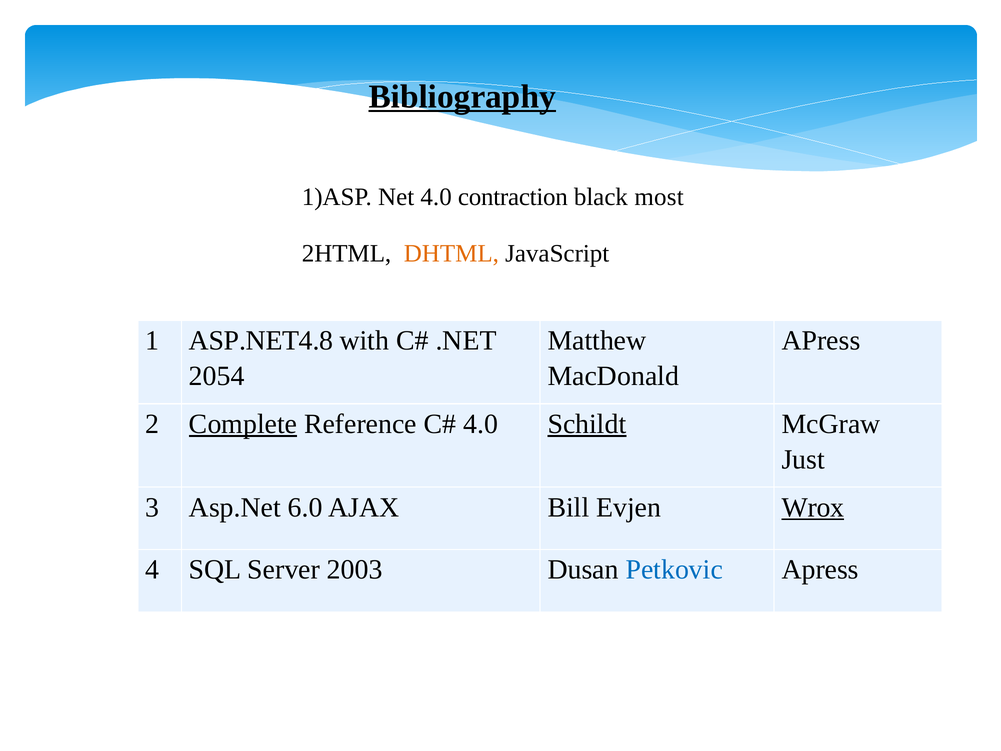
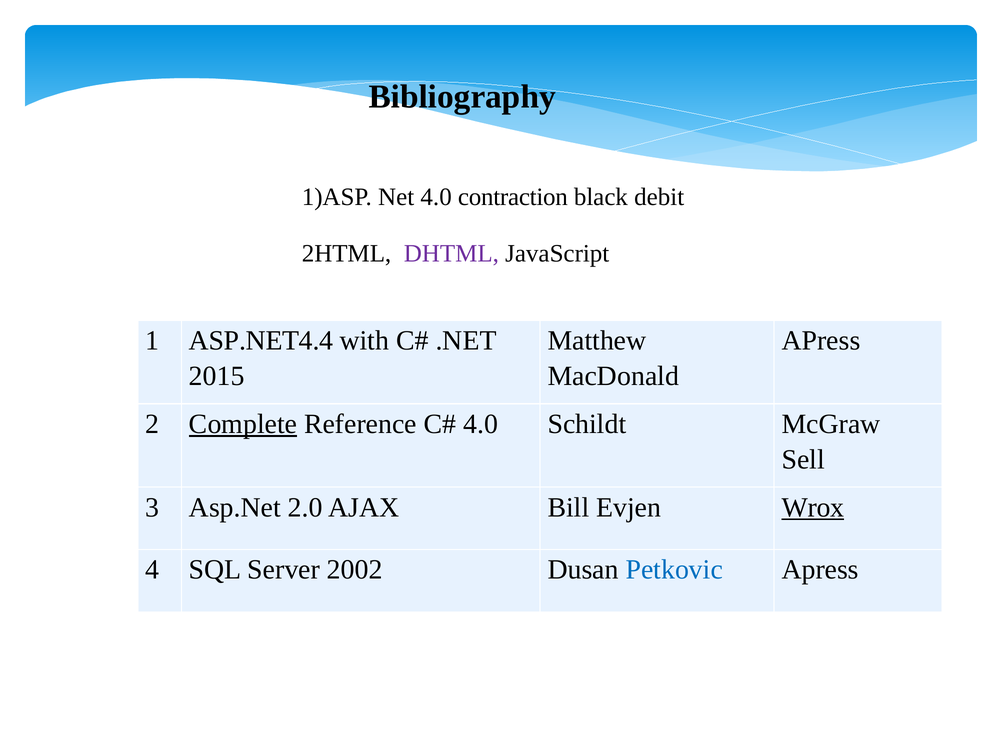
Bibliography underline: present -> none (462, 97)
most: most -> debit (659, 197)
DHTML colour: orange -> purple (451, 254)
ASP.NET4.8: ASP.NET4.8 -> ASP.NET4.4 (261, 340)
2054: 2054 -> 2015 (217, 376)
Schildt underline: present -> none (587, 424)
Just: Just -> Sell (803, 459)
6.0: 6.0 -> 2.0 (305, 507)
2003: 2003 -> 2002 (355, 570)
